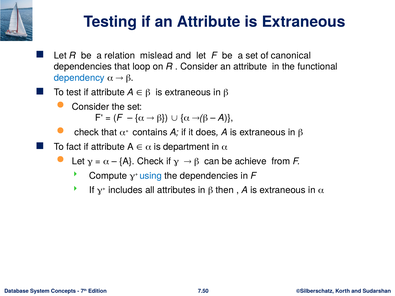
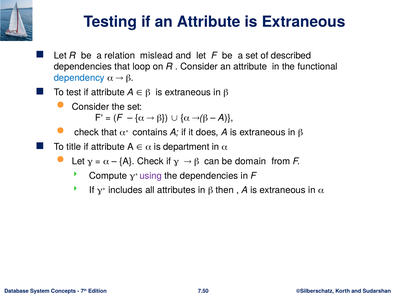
canonical: canonical -> described (291, 55)
fact: fact -> title (74, 147)
achieve: achieve -> domain (251, 161)
using colour: blue -> purple (151, 176)
